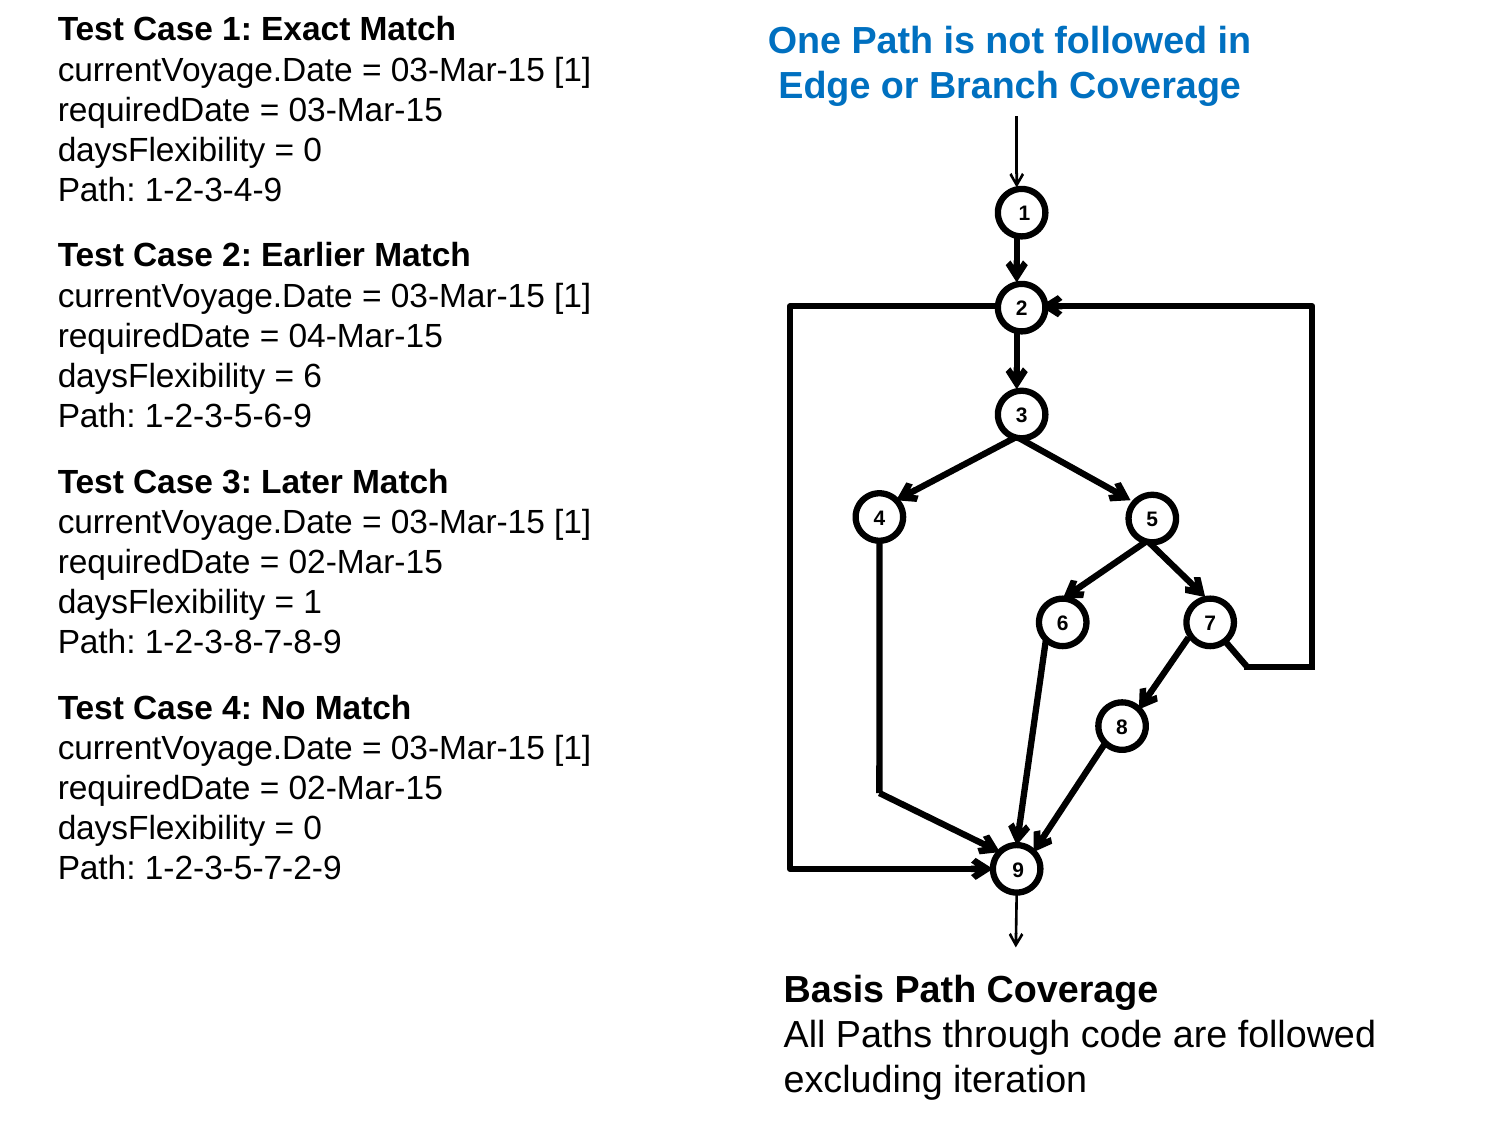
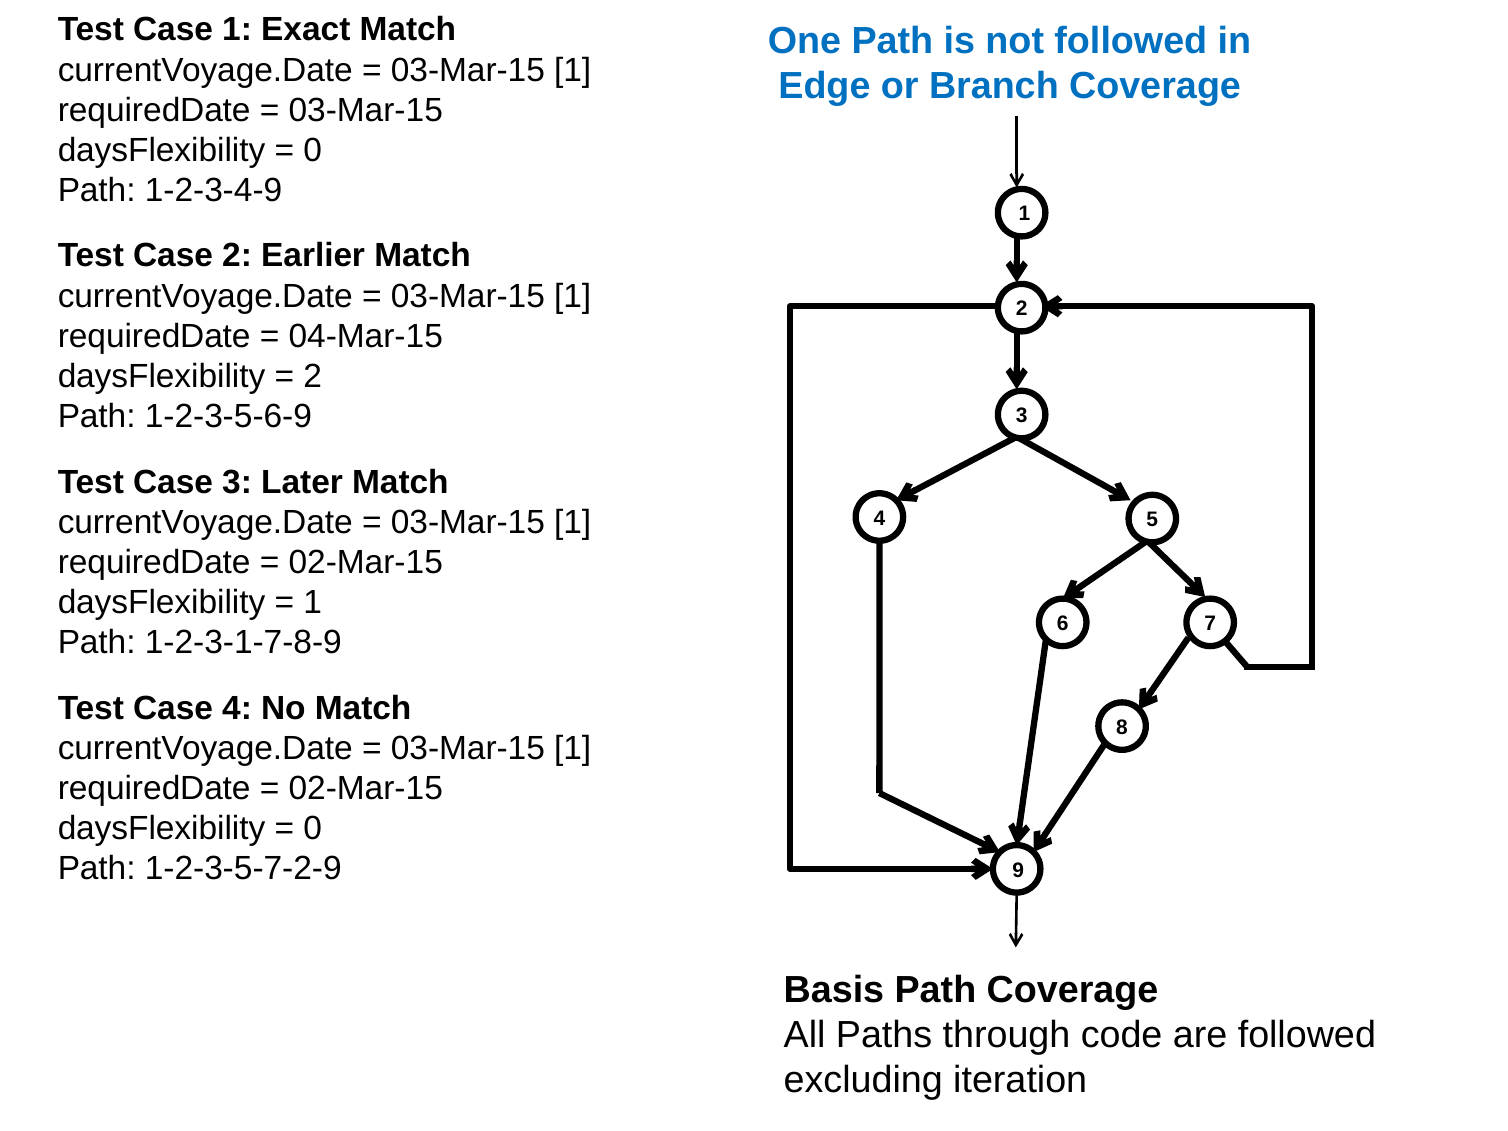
6: 6 -> 2 (313, 377)
1-2-3-8-7-8-9: 1-2-3-8-7-8-9 -> 1-2-3-1-7-8-9 (243, 643)
